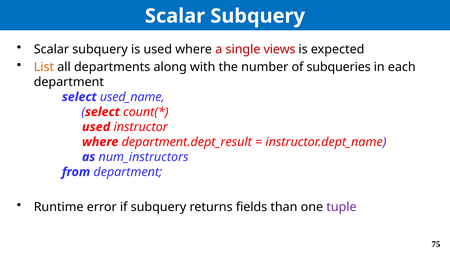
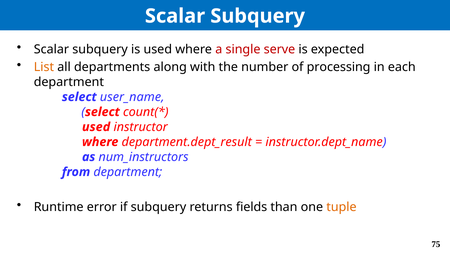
views: views -> serve (279, 49)
subqueries: subqueries -> processing (339, 67)
used_name: used_name -> user_name (132, 97)
tuple colour: purple -> orange (341, 207)
